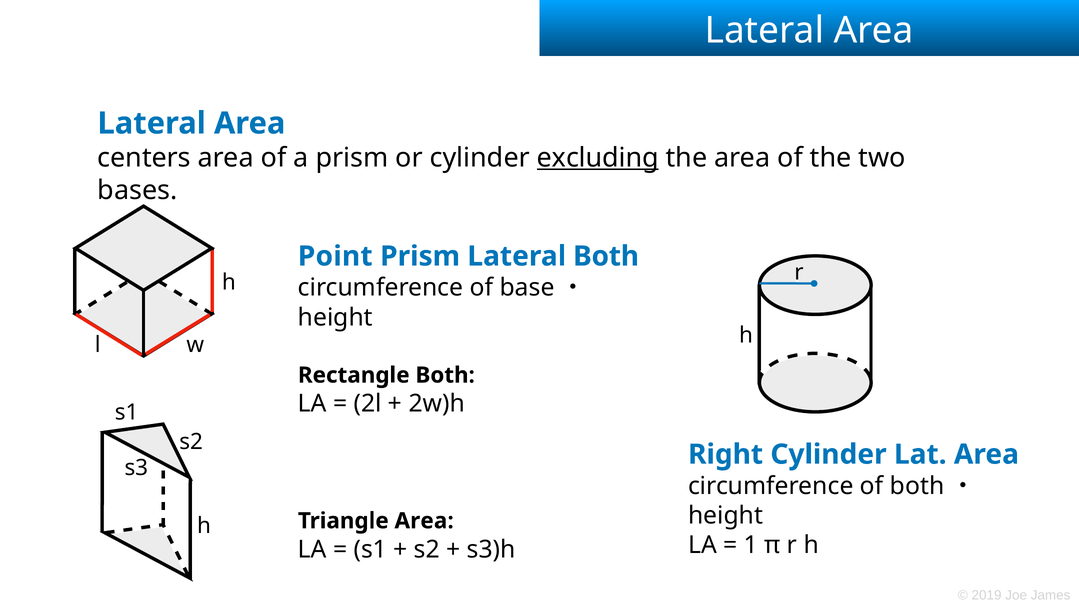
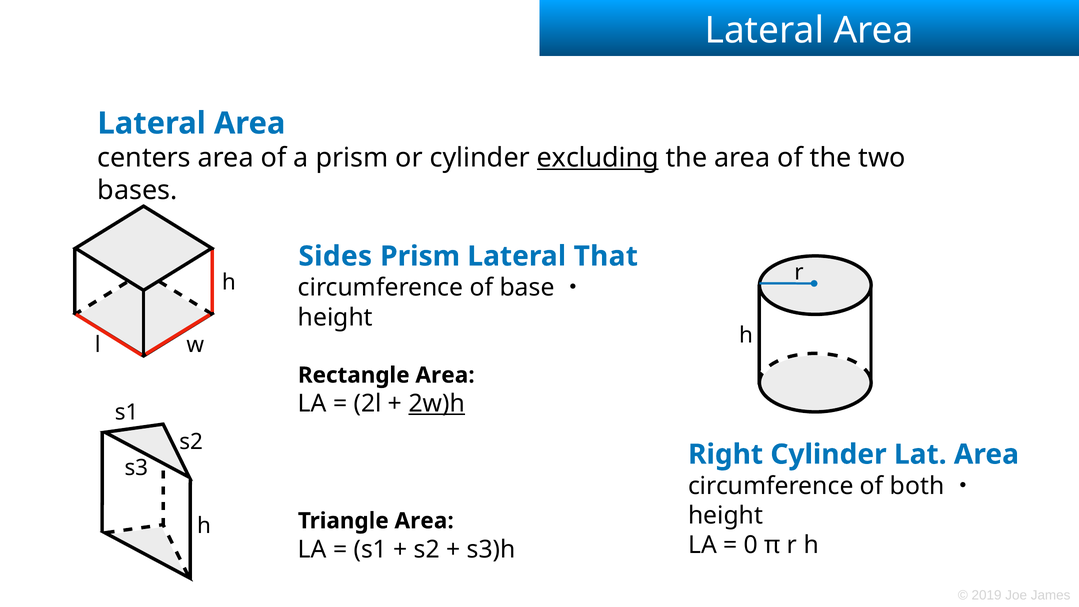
Point: Point -> Sides (335, 256)
Lateral Both: Both -> That (606, 256)
Rectangle Both: Both -> Area (445, 375)
2w)h underline: none -> present (437, 404)
1: 1 -> 0 (751, 545)
